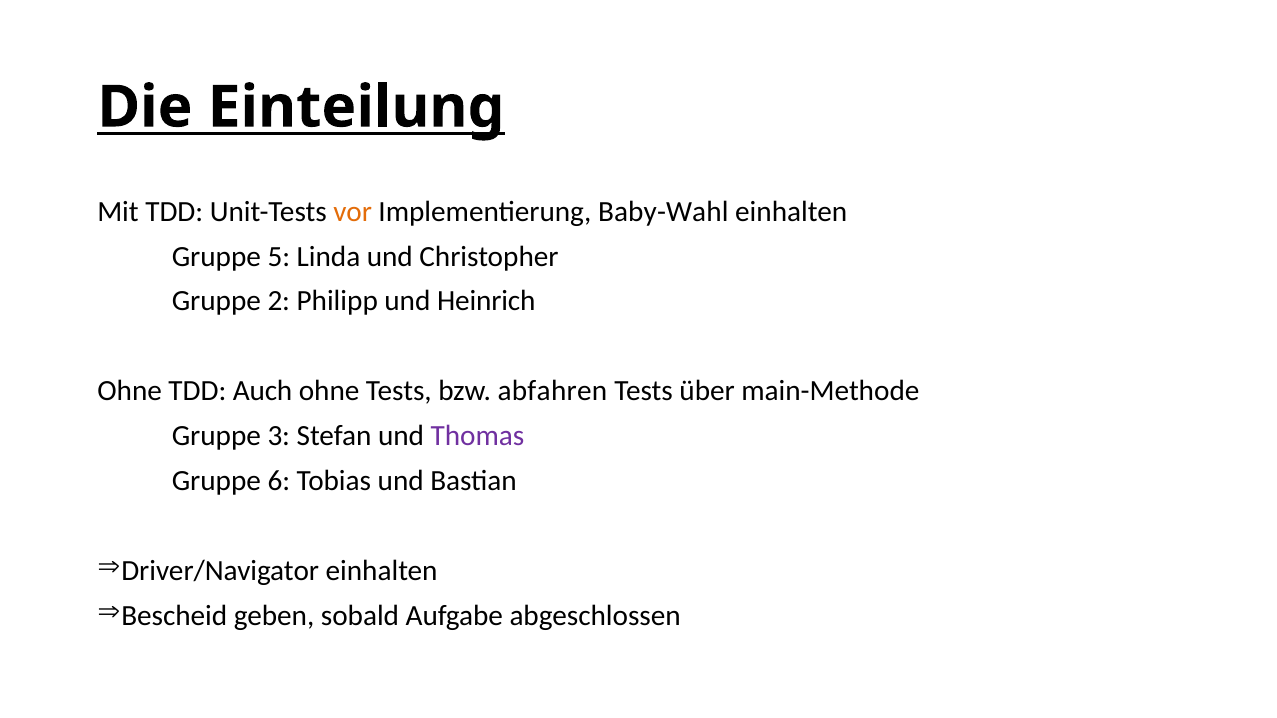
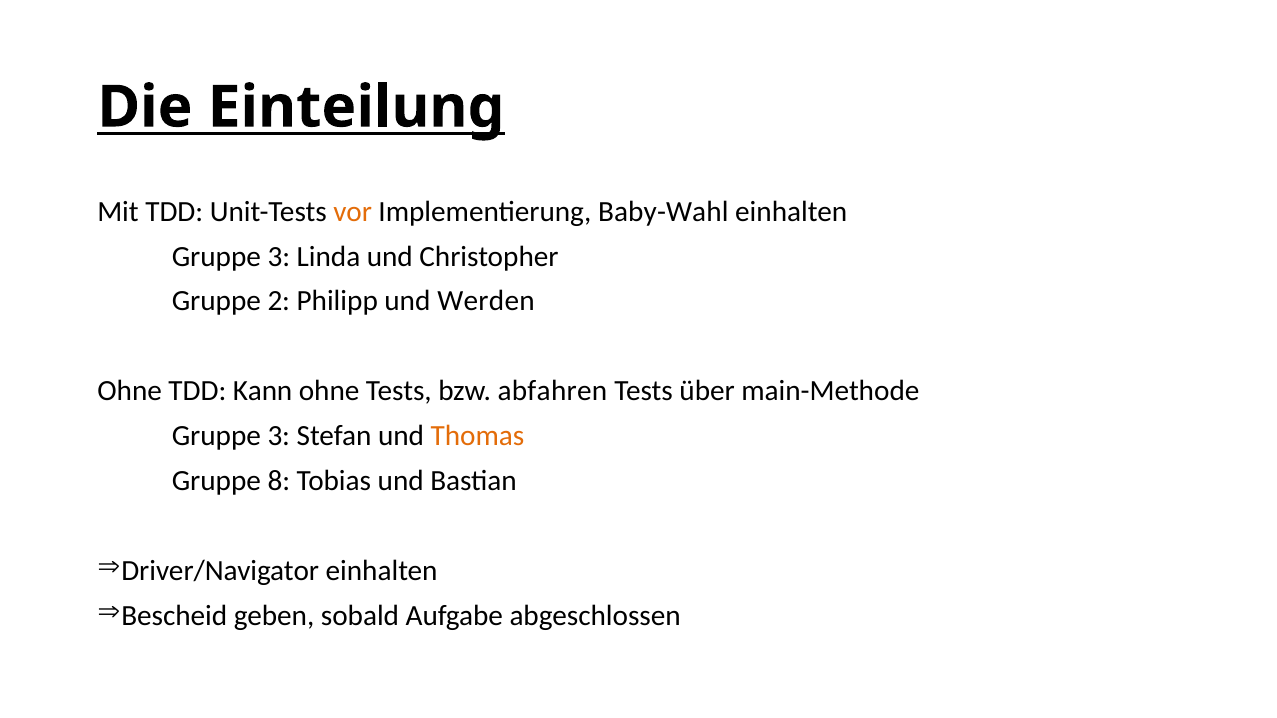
5: 5 -> 3 (279, 257)
Heinrich: Heinrich -> Werden (486, 301)
Auch: Auch -> Kann (263, 391)
Thomas colour: purple -> orange (477, 436)
6: 6 -> 8 (279, 481)
